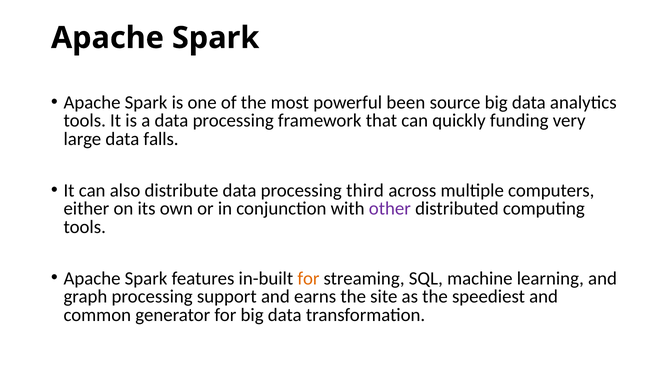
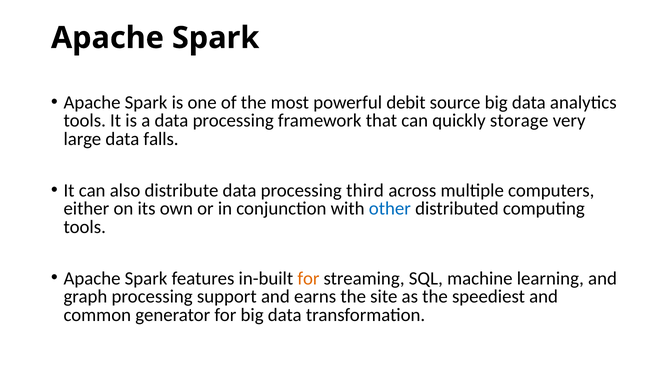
been: been -> debit (406, 102)
funding: funding -> storage (519, 121)
other colour: purple -> blue (390, 208)
